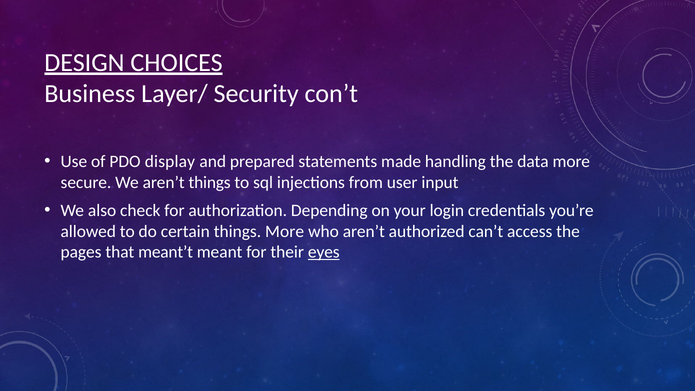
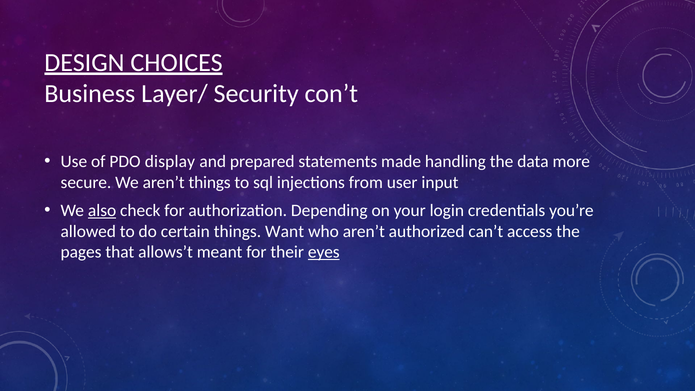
also underline: none -> present (102, 210)
things More: More -> Want (285, 231)
meant’t: meant’t -> allows’t (166, 252)
